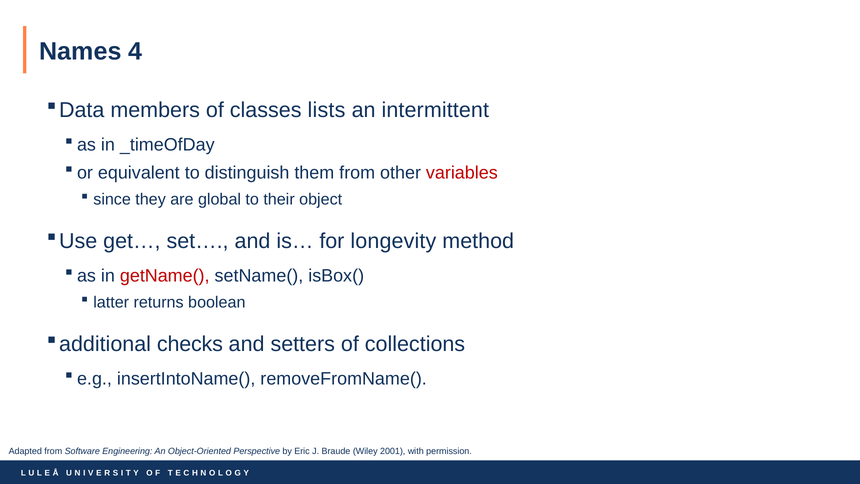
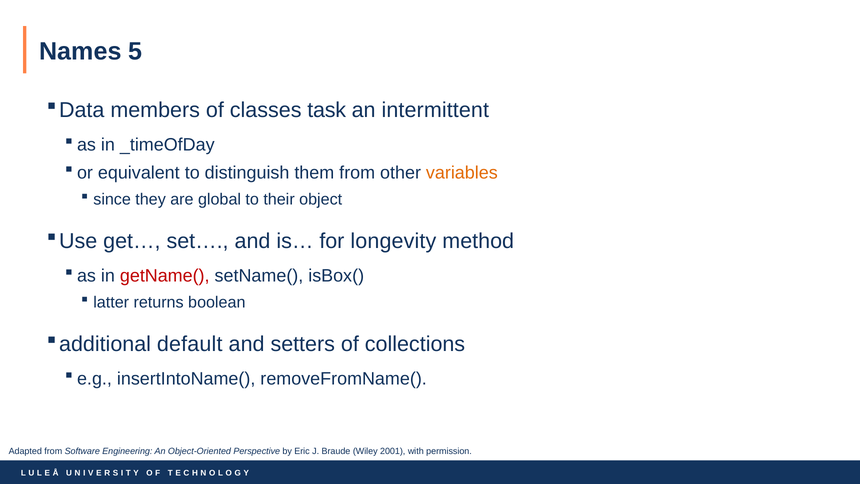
4: 4 -> 5 (135, 51)
lists: lists -> task (327, 110)
variables colour: red -> orange (462, 173)
checks: checks -> default (190, 344)
